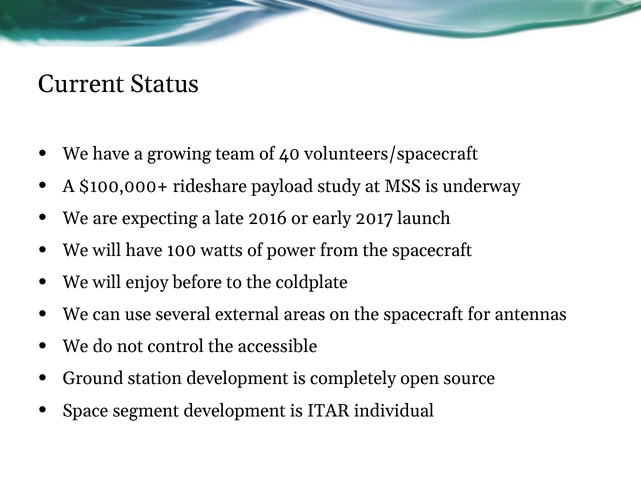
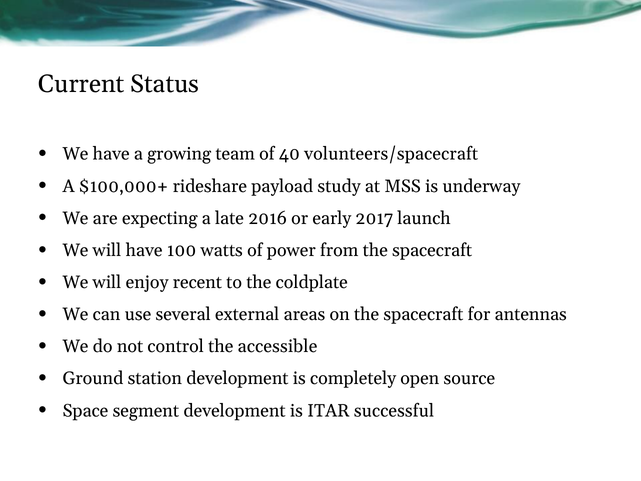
before: before -> recent (197, 282)
individual: individual -> successful (394, 410)
